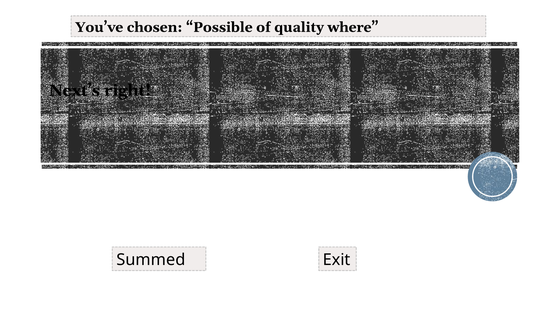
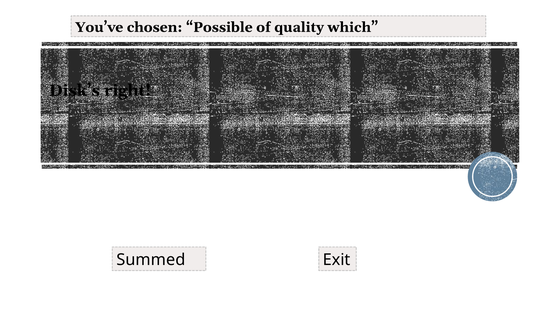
where: where -> which (353, 27)
Next’s: Next’s -> Disk’s (74, 90)
